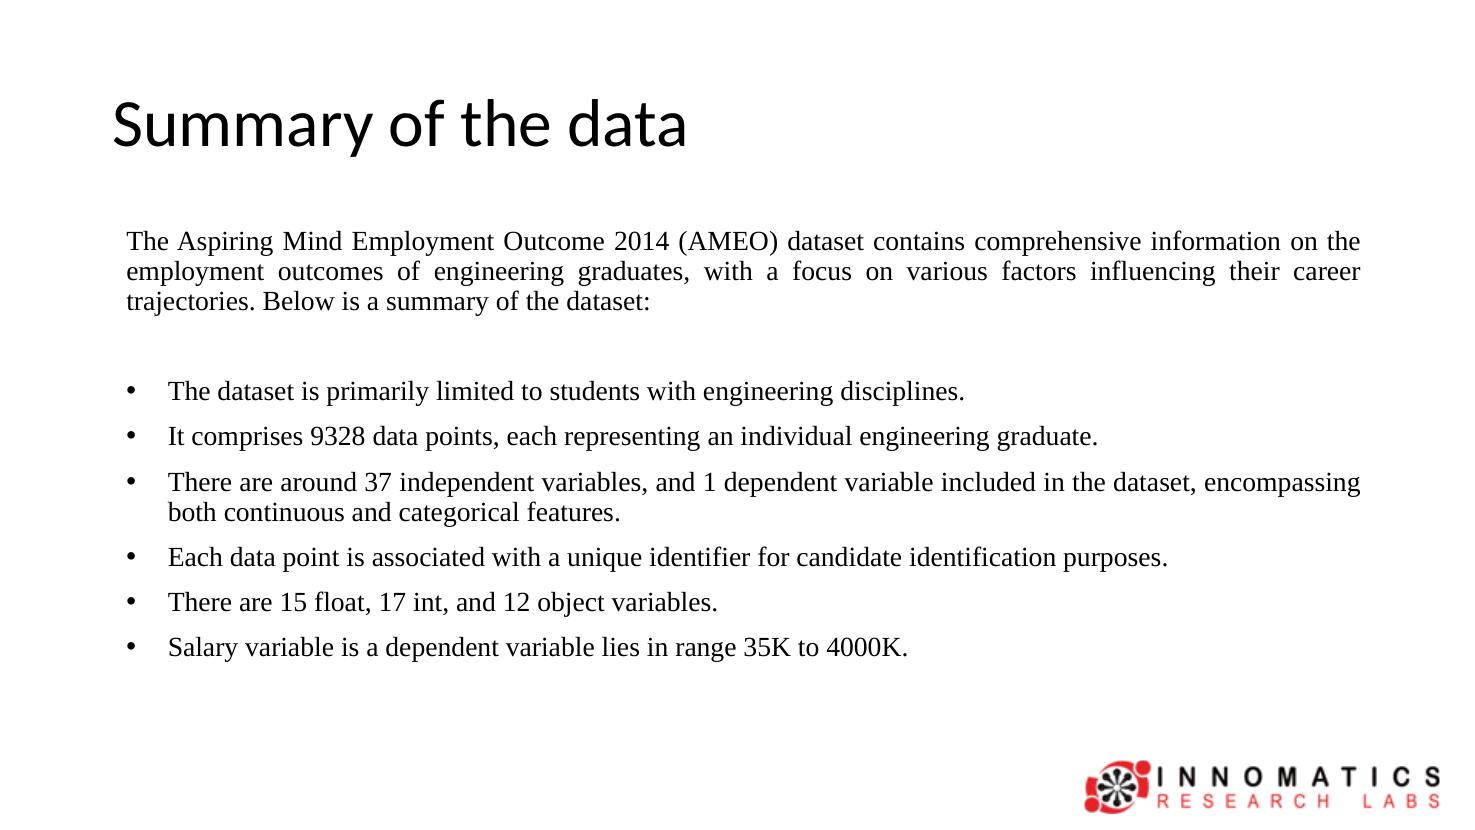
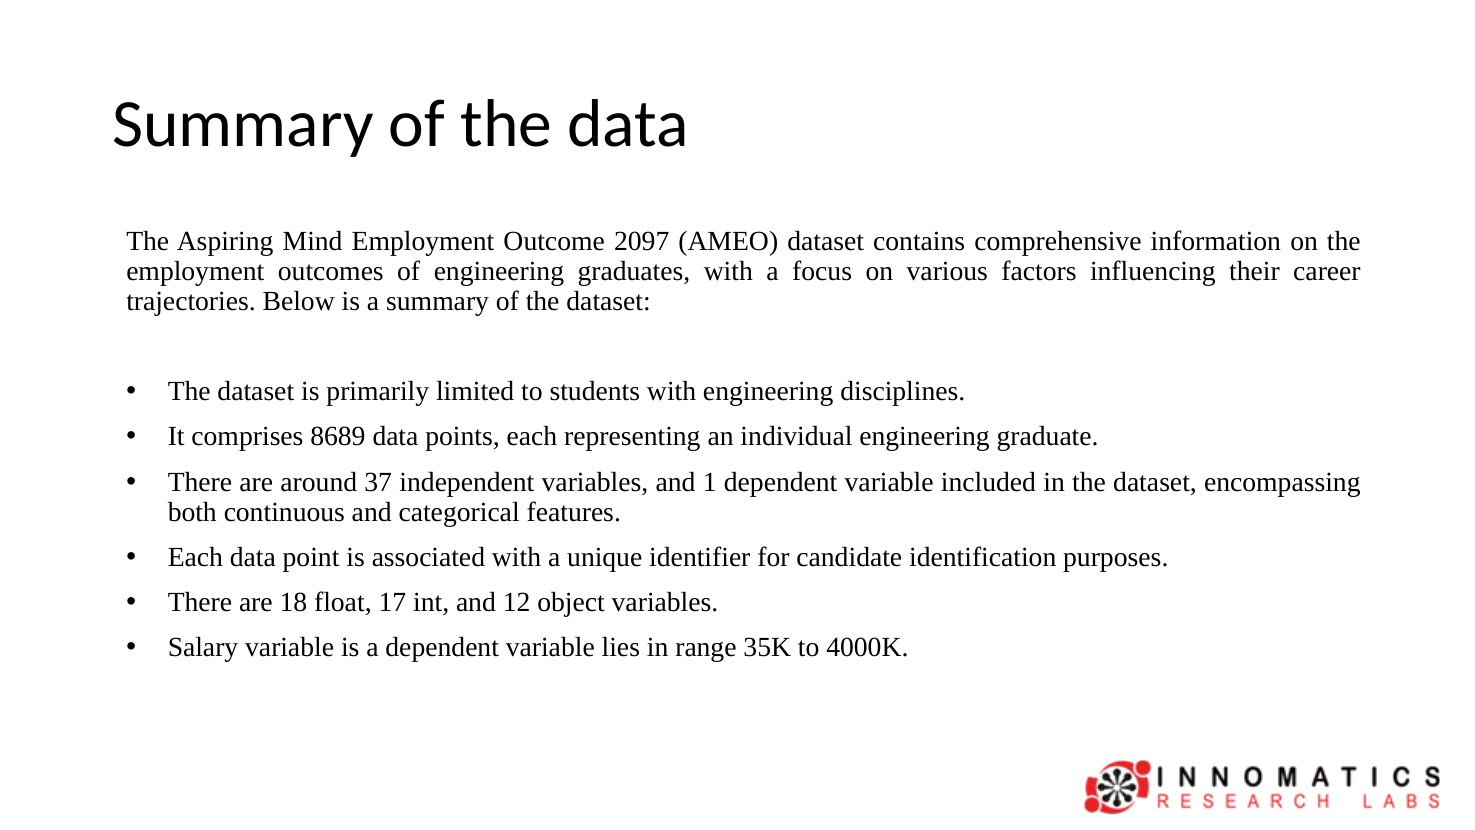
2014: 2014 -> 2097 (642, 241)
9328: 9328 -> 8689 (338, 437)
15: 15 -> 18 (293, 602)
